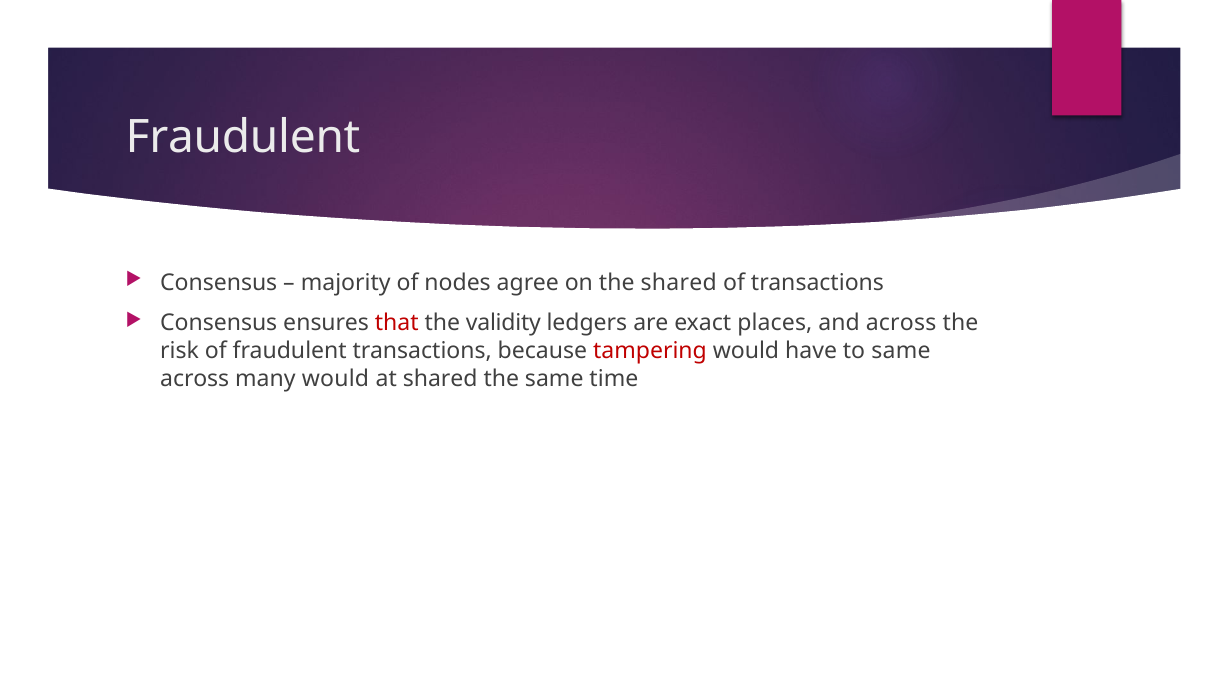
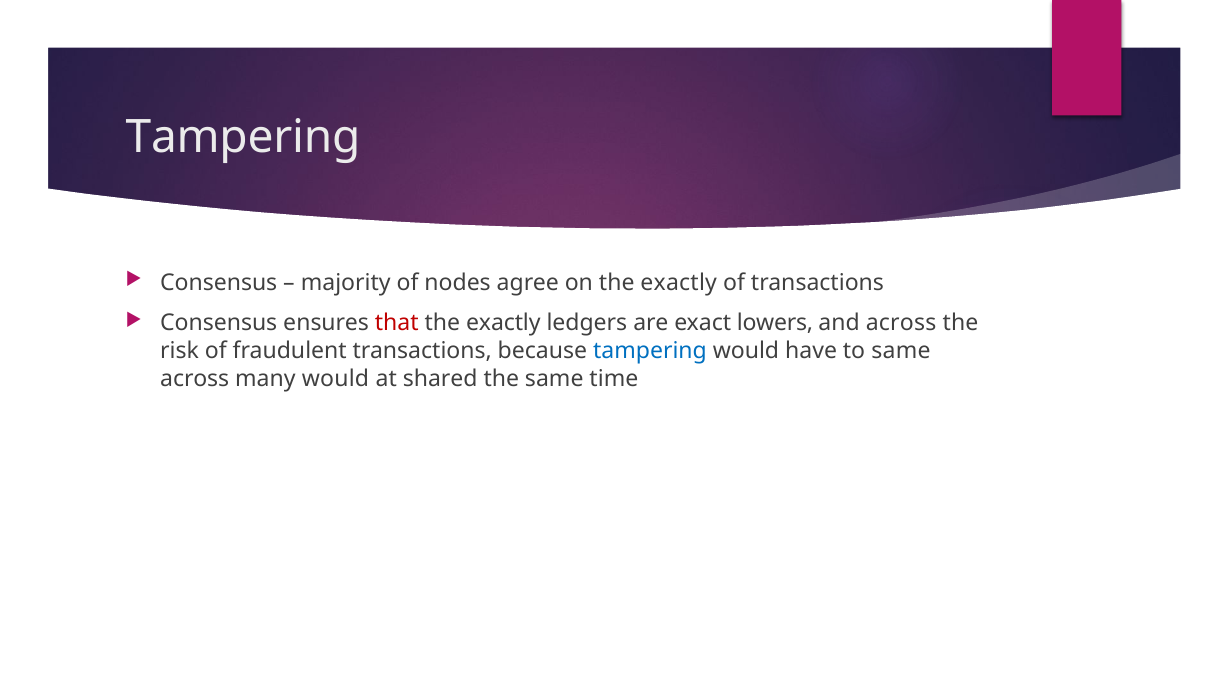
Fraudulent: Fraudulent -> Tampering (243, 137)
on the shared: shared -> exactly (679, 282)
validity: validity -> exactly (503, 323)
places: places -> lowers (775, 323)
tampering colour: red -> blue (650, 351)
